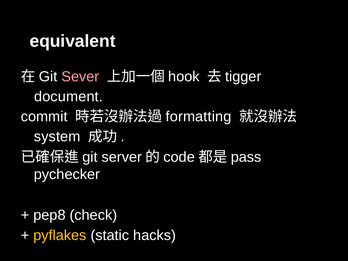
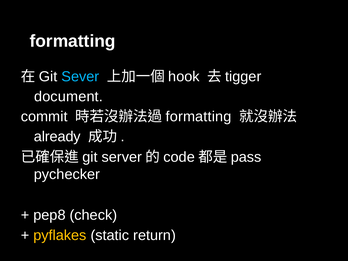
equivalent: equivalent -> formatting (73, 41)
Sever colour: pink -> light blue (80, 77)
system: system -> already (57, 137)
hacks: hacks -> return (155, 235)
